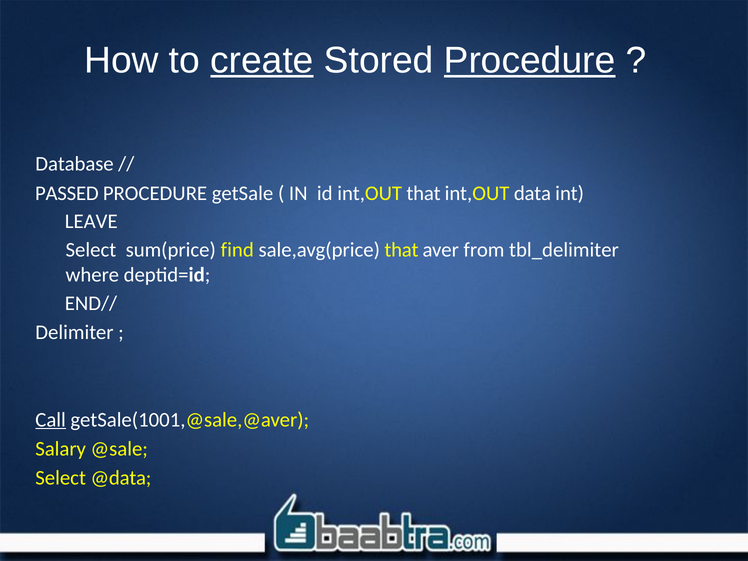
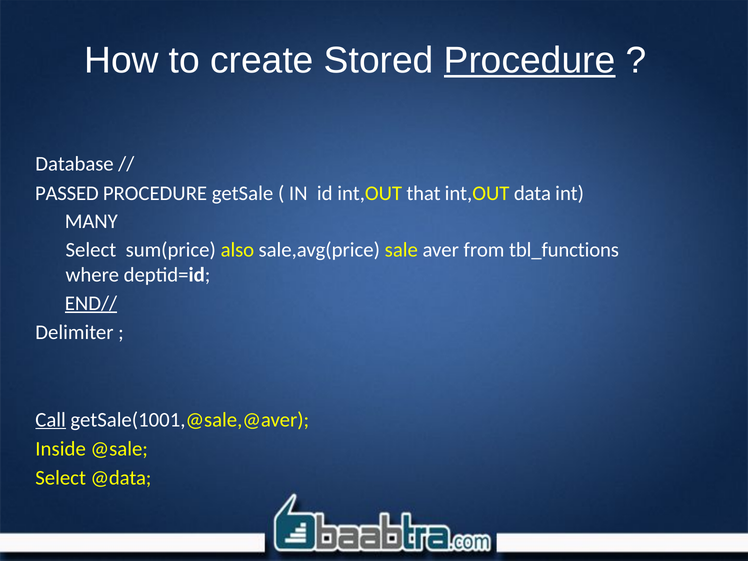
create underline: present -> none (262, 60)
LEAVE: LEAVE -> MANY (91, 222)
find: find -> also (237, 250)
sale,avg(price that: that -> sale (401, 250)
tbl_delimiter: tbl_delimiter -> tbl_functions (564, 250)
END// underline: none -> present (91, 303)
Salary: Salary -> Inside (61, 449)
